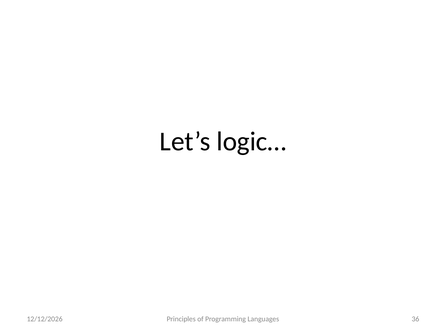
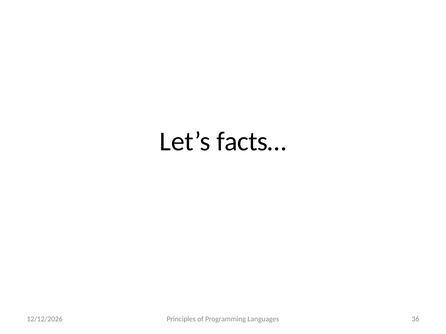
logic…: logic… -> facts… (251, 142)
